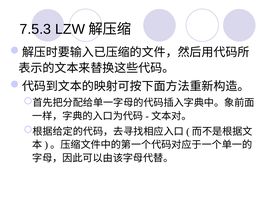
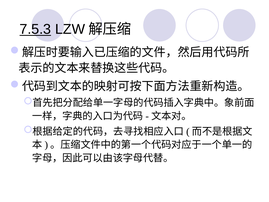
7.5.3 underline: none -> present (35, 29)
